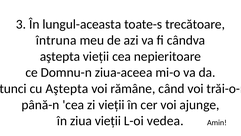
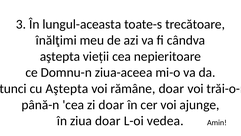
întruna: întruna -> înălţimi (56, 40)
rămâne când: când -> doar (171, 88)
zi vieții: vieții -> doar (111, 104)
ziua vieții: vieții -> doar (108, 121)
